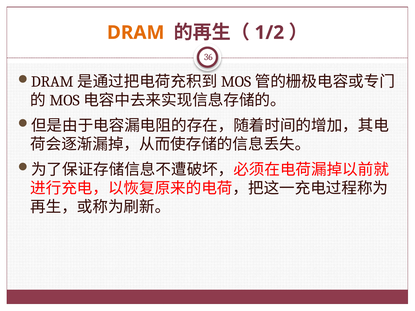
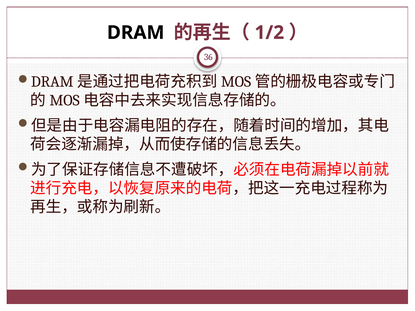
DRAM colour: orange -> black (136, 33)
